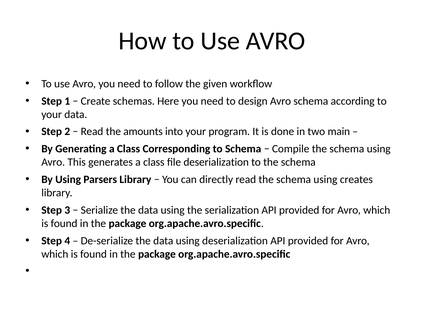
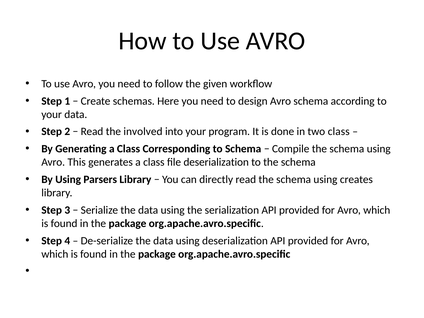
amounts: amounts -> involved (143, 132)
two main: main -> class (339, 132)
